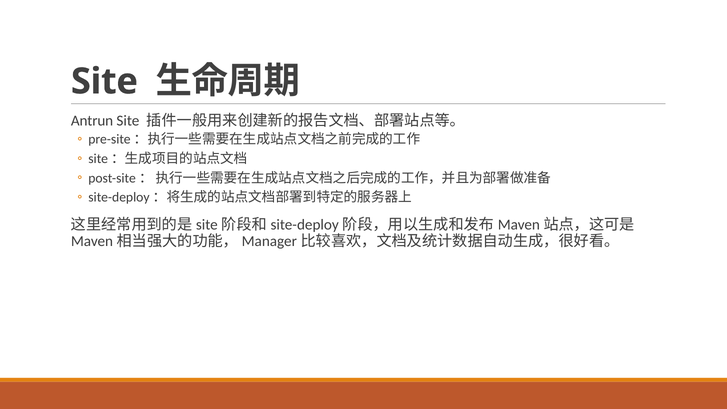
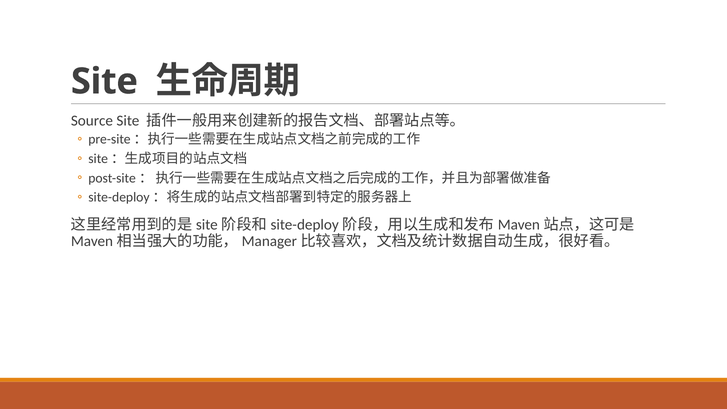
Antrun: Antrun -> Source (92, 121)
